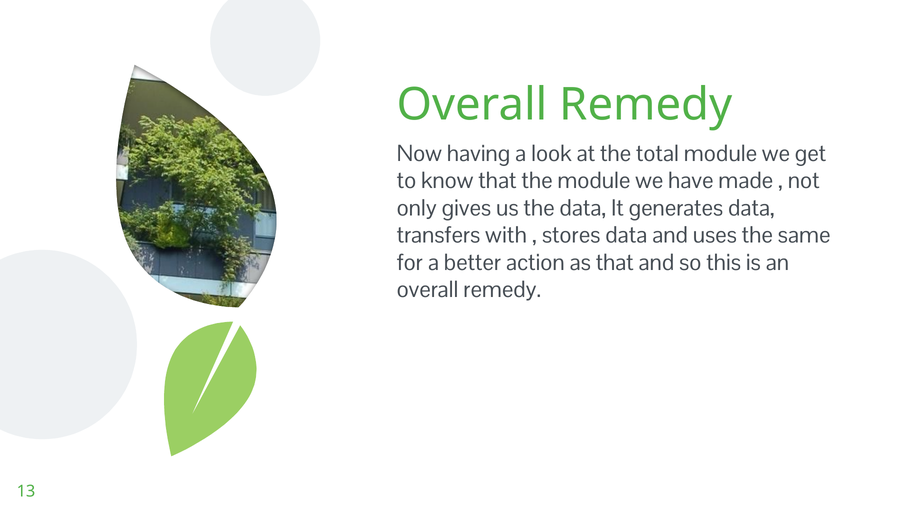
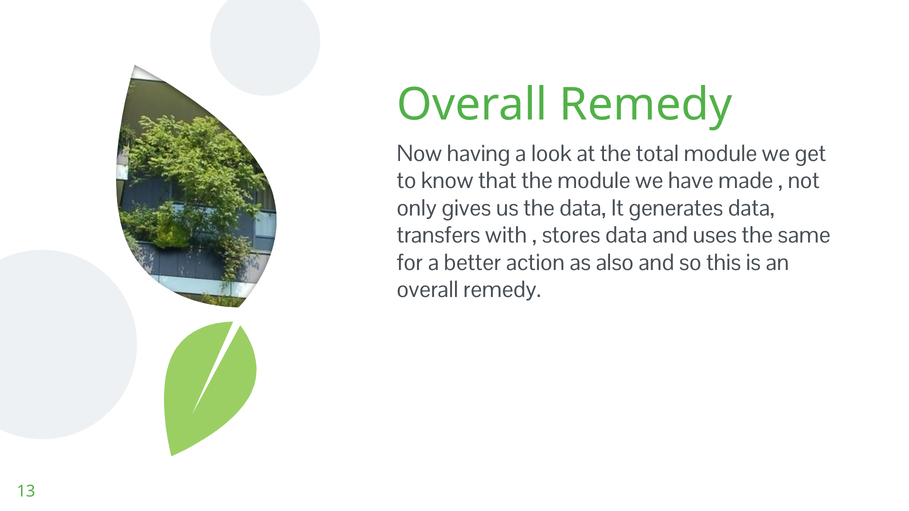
as that: that -> also (615, 263)
